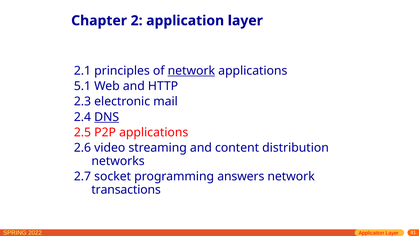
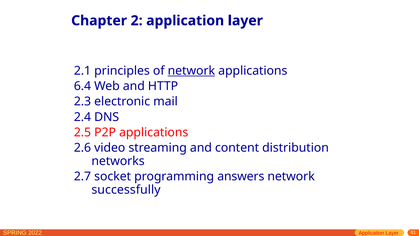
5.1: 5.1 -> 6.4 (82, 86)
DNS underline: present -> none (107, 117)
transactions: transactions -> successfully (126, 190)
